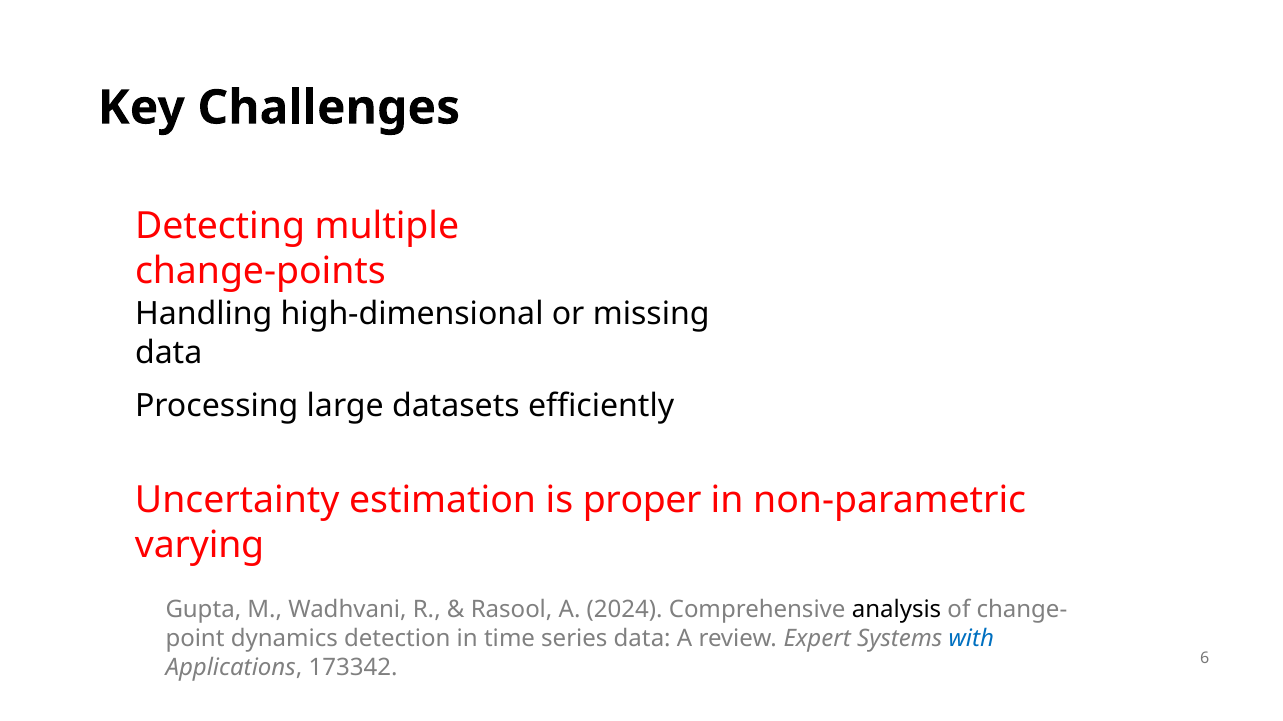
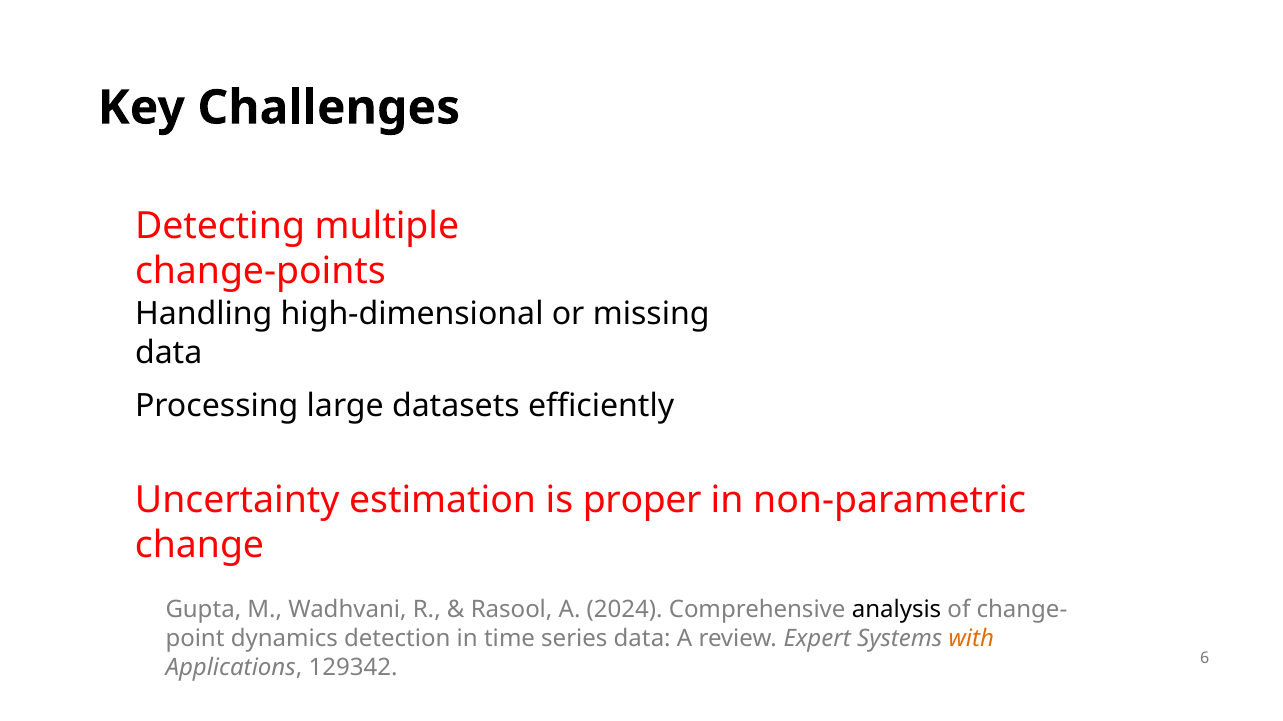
varying: varying -> change (200, 546)
with colour: blue -> orange (971, 639)
173342: 173342 -> 129342 (353, 668)
